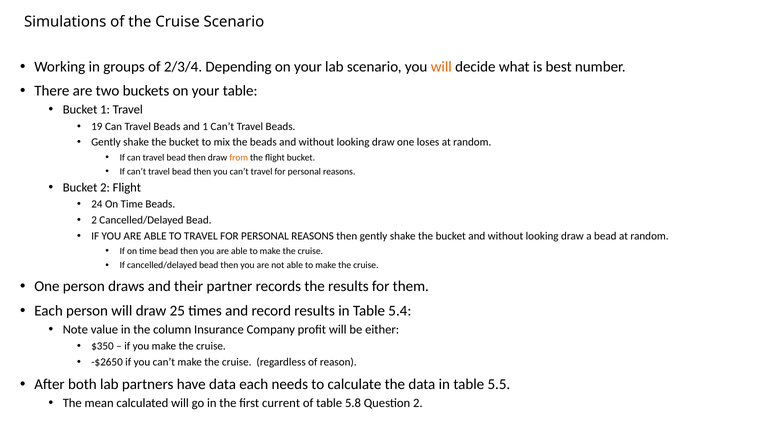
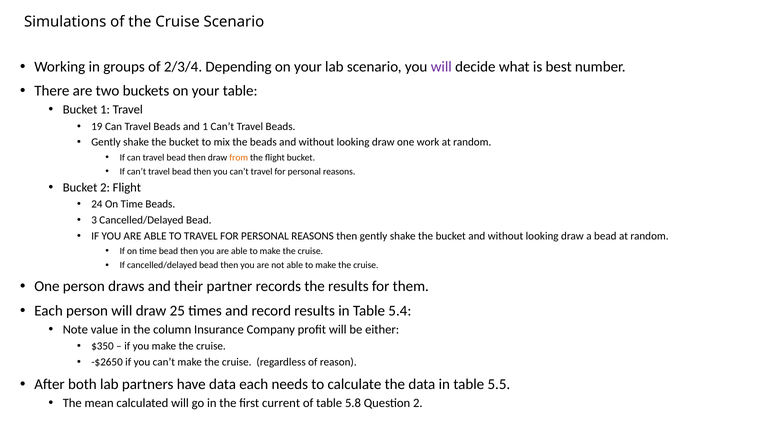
will colour: orange -> purple (441, 67)
loses: loses -> work (428, 142)
2: 2 -> 3 (94, 220)
